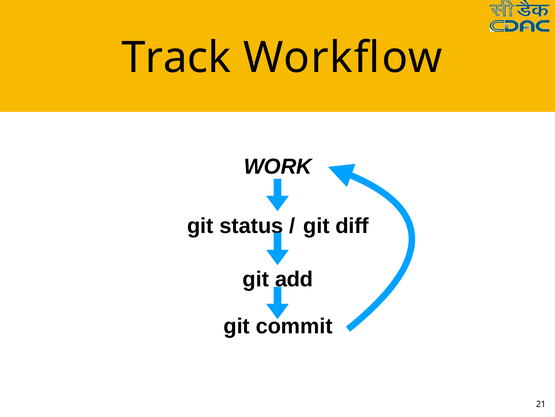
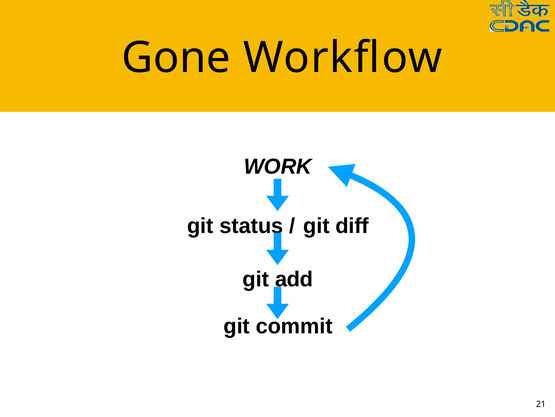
Track: Track -> Gone (176, 58)
